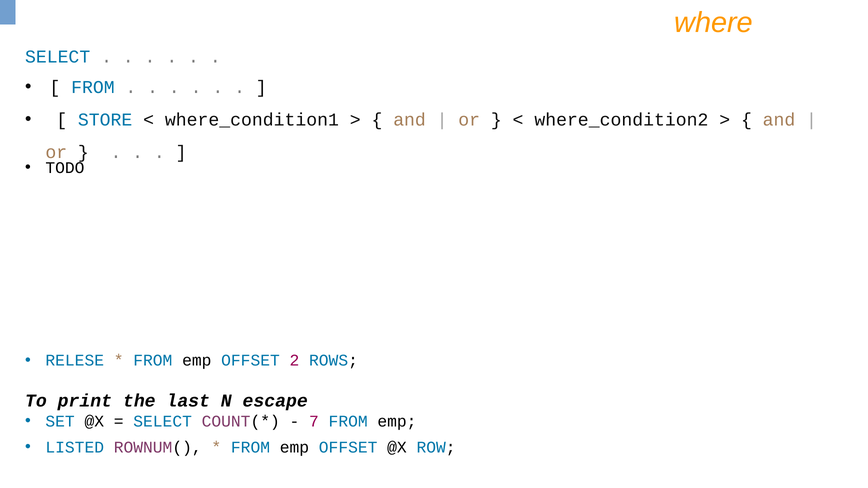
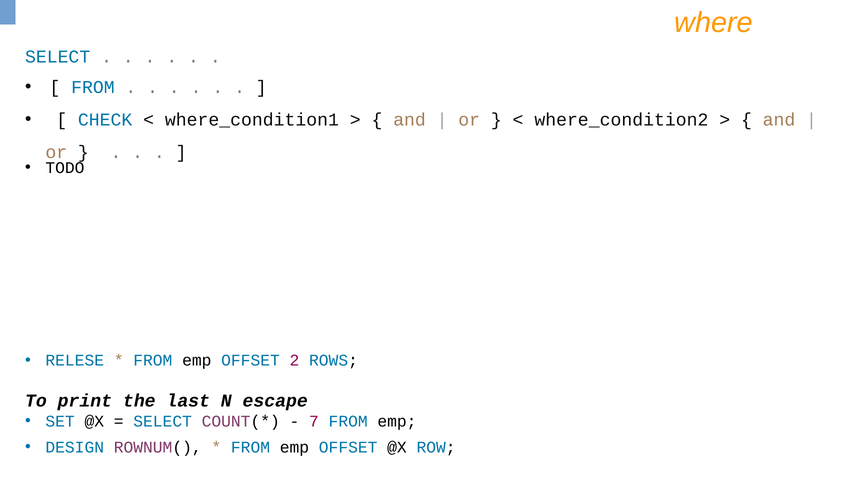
STORE: STORE -> CHECK (105, 120)
LISTED: LISTED -> DESIGN (75, 448)
